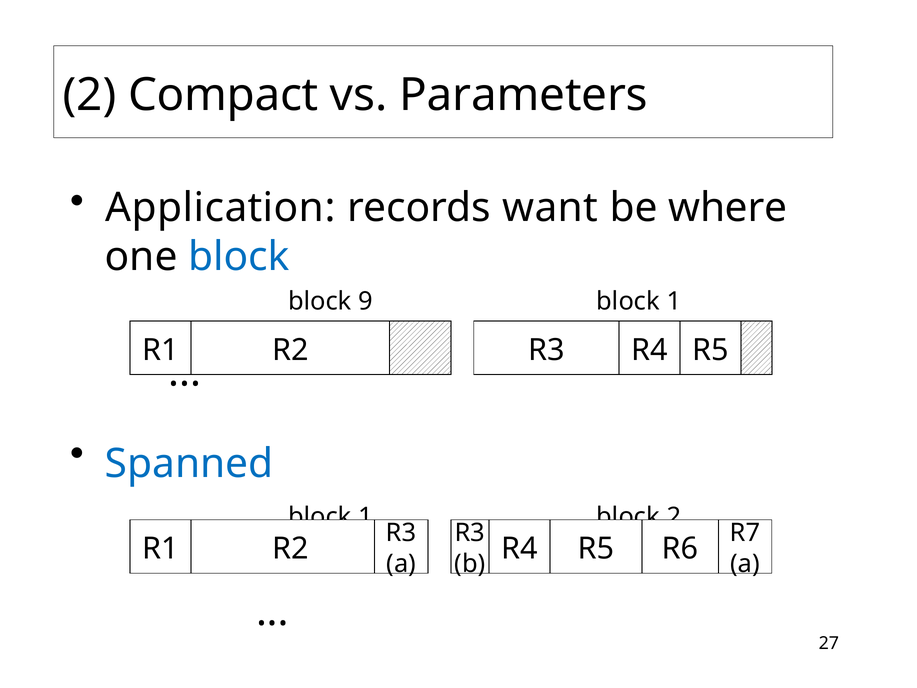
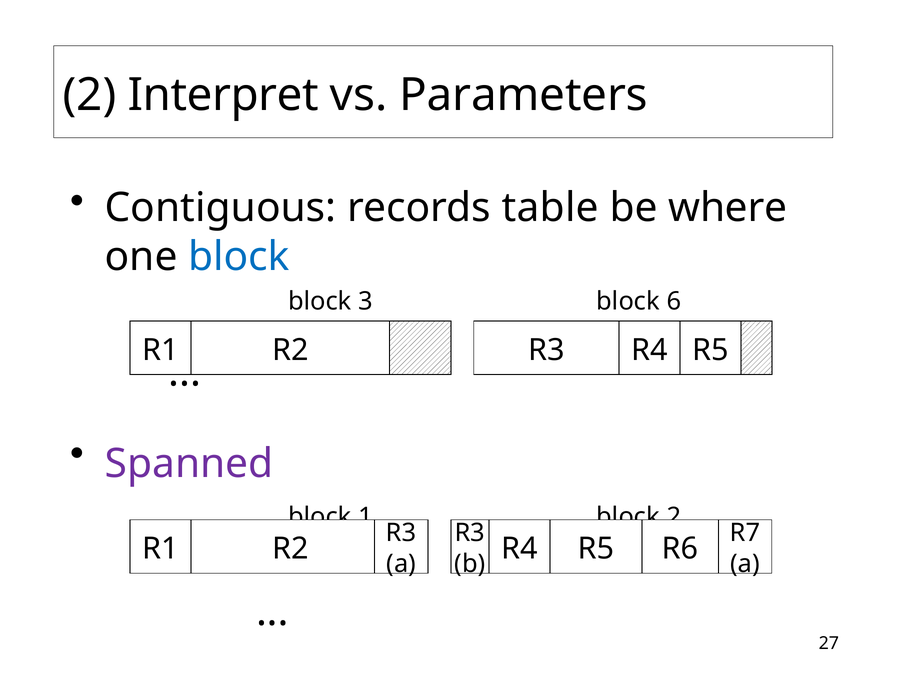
Compact: Compact -> Interpret (223, 95)
Application: Application -> Contiguous (221, 208)
want: want -> table (550, 208)
9: 9 -> 3 (366, 301)
1: 1 -> 6 (674, 301)
Spanned colour: blue -> purple (189, 464)
